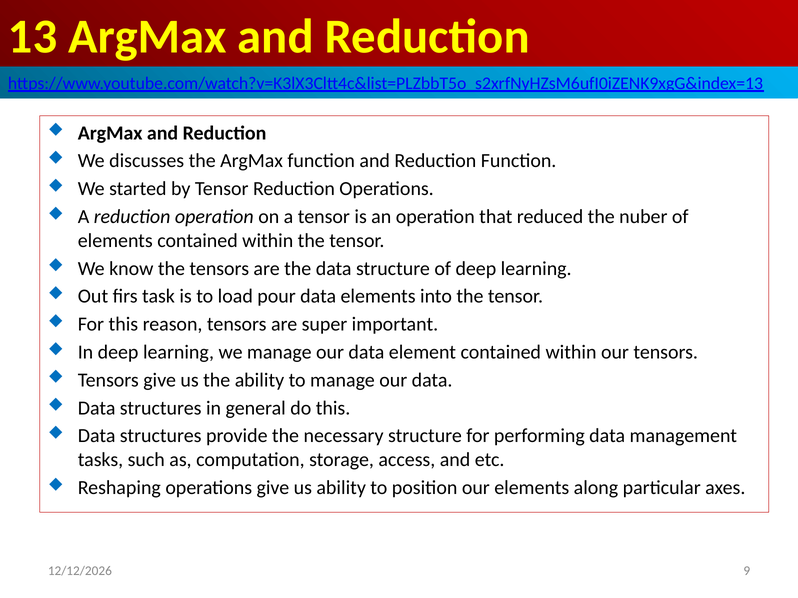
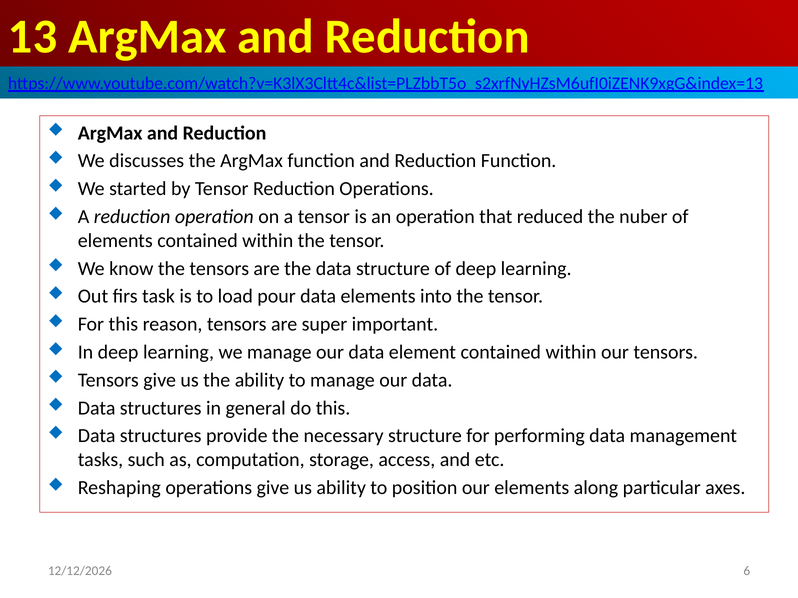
9: 9 -> 6 (747, 571)
